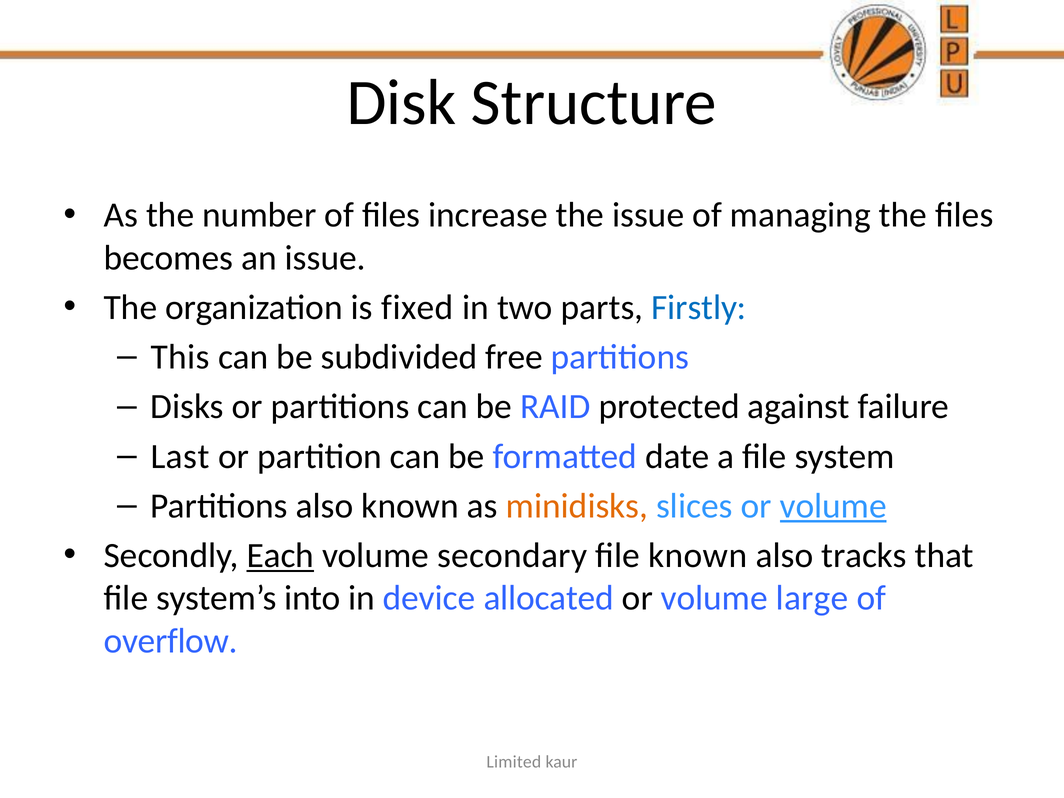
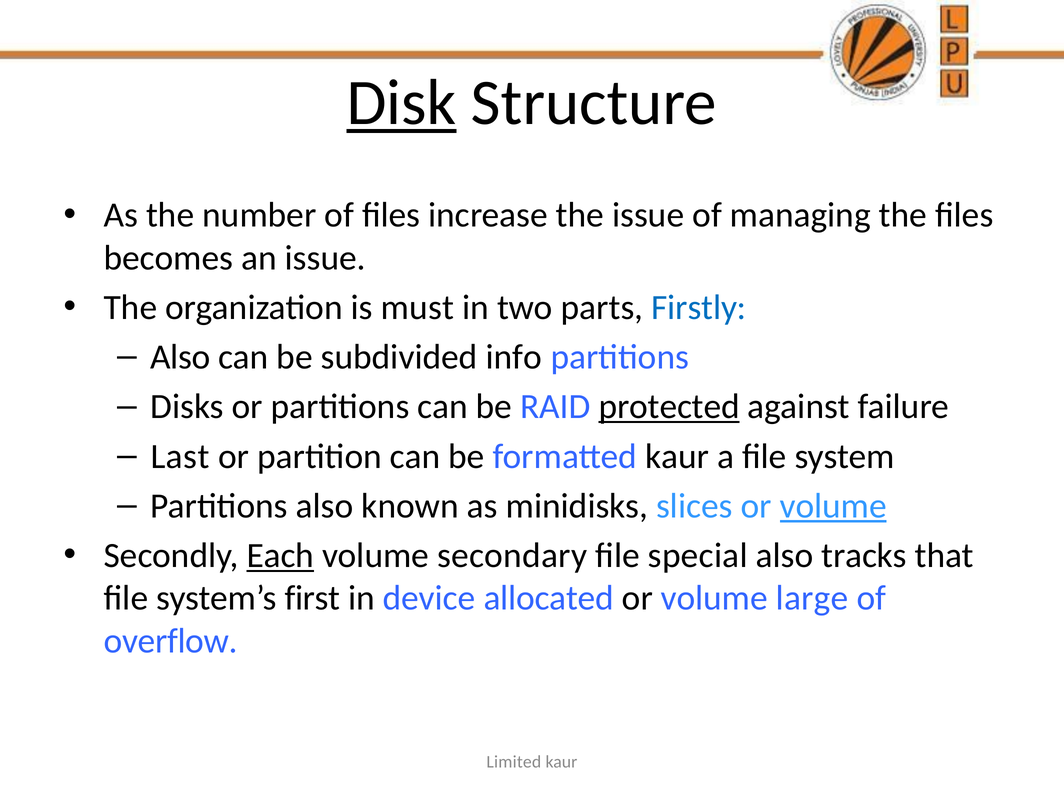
Disk underline: none -> present (401, 103)
fixed: fixed -> must (417, 307)
This: This -> Also (180, 357)
free: free -> info (514, 357)
protected underline: none -> present (669, 407)
formatted date: date -> kaur (677, 456)
minidisks colour: orange -> black (577, 506)
file known: known -> special (698, 556)
into: into -> first (312, 598)
